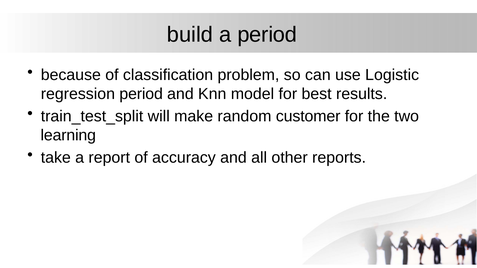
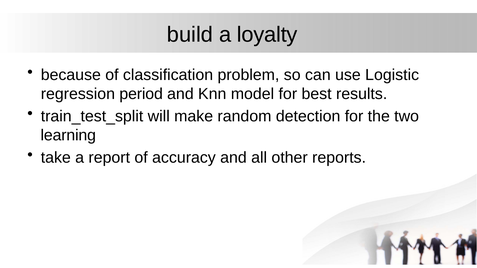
a period: period -> loyalty (267, 35)
customer: customer -> detection (308, 116)
